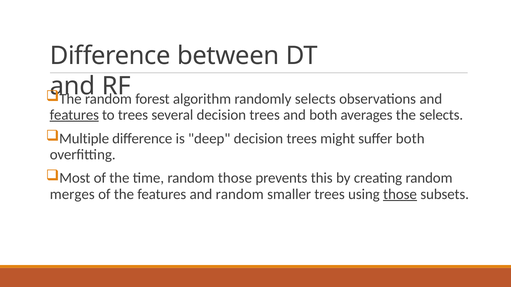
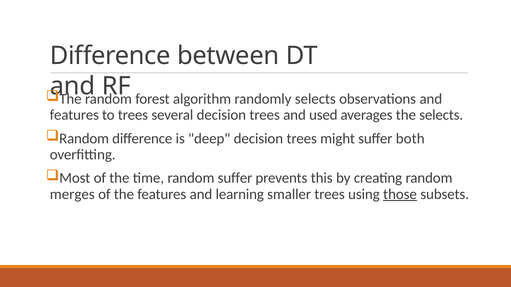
features underline: present -> none (74, 115)
and both: both -> used (323, 115)
Multiple: Multiple -> Random (84, 139)
random those: those -> suffer (235, 178)
and random: random -> learning (240, 194)
